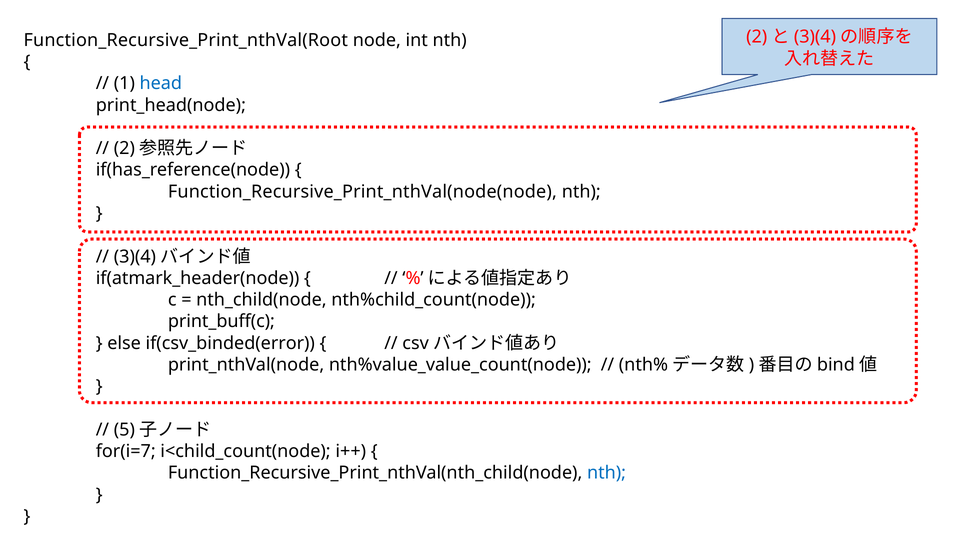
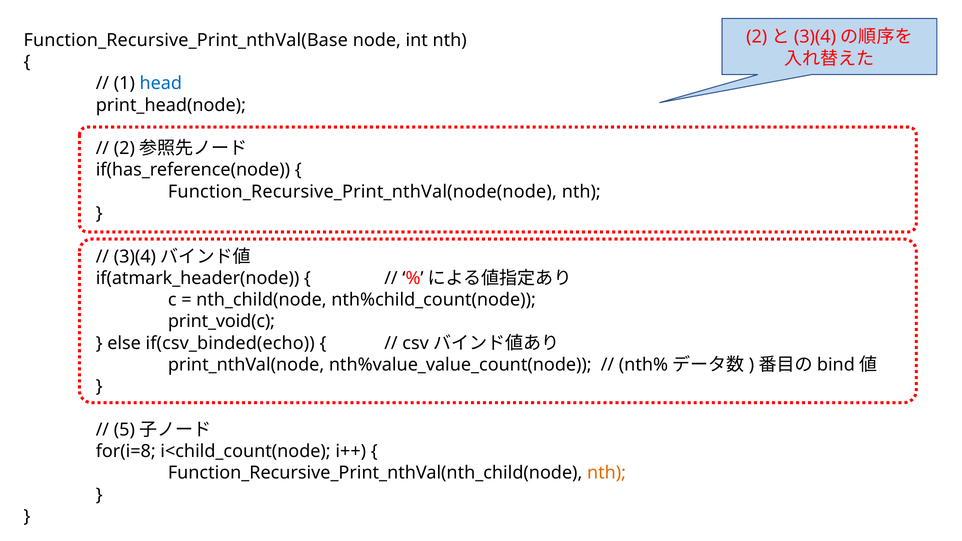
Function_Recursive_Print_nthVal(Root: Function_Recursive_Print_nthVal(Root -> Function_Recursive_Print_nthVal(Base (186, 40)
print_buff(c: print_buff(c -> print_void(c (221, 322)
if(csv_binded(error: if(csv_binded(error -> if(csv_binded(echo (230, 343)
for(i=7: for(i=7 -> for(i=8 (126, 451)
nth colour: blue -> orange (607, 473)
